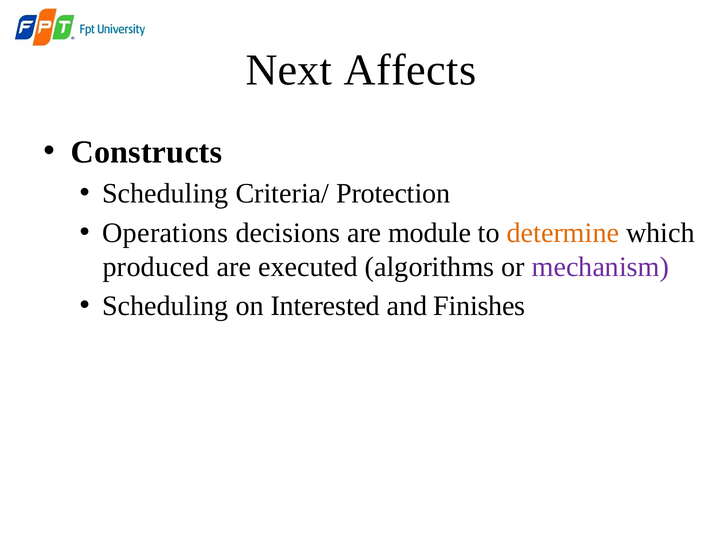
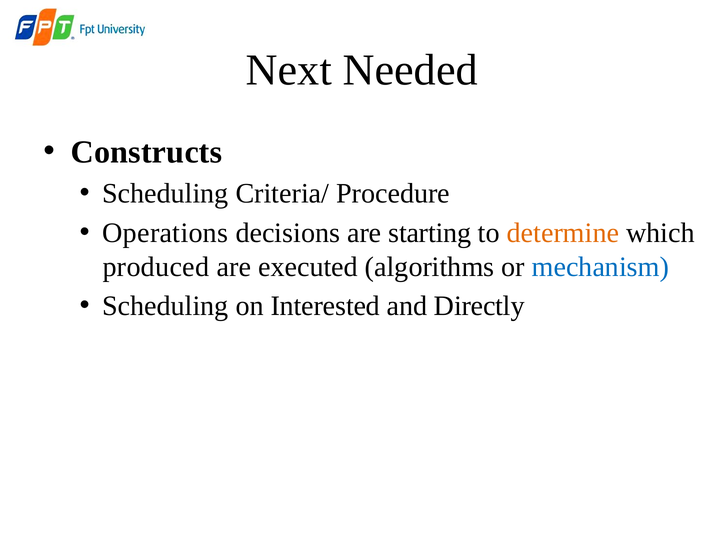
Affects: Affects -> Needed (410, 70)
Protection: Protection -> Procedure (393, 193)
module: module -> starting (430, 233)
mechanism colour: purple -> blue (600, 267)
Finishes: Finishes -> Directly (479, 306)
